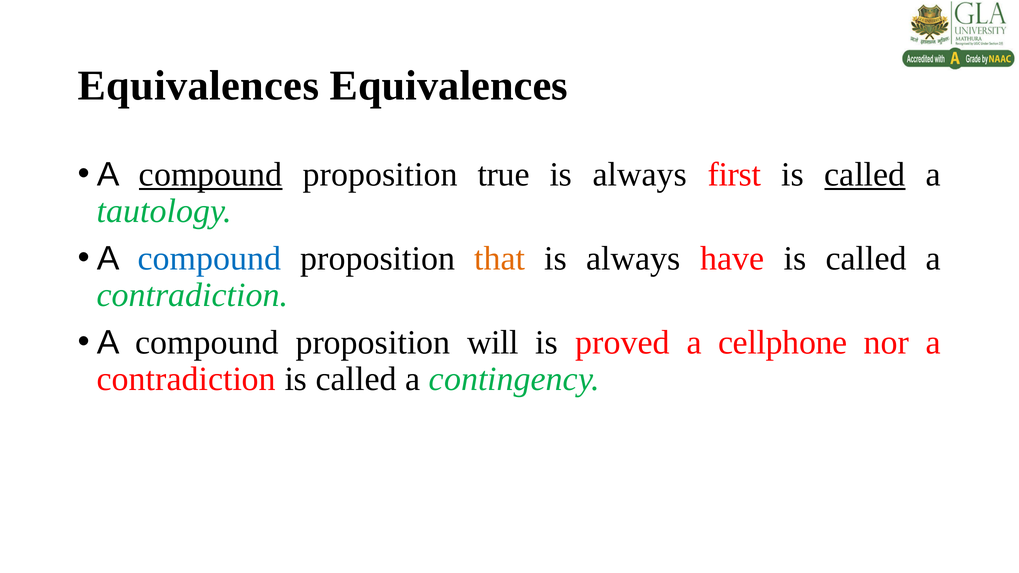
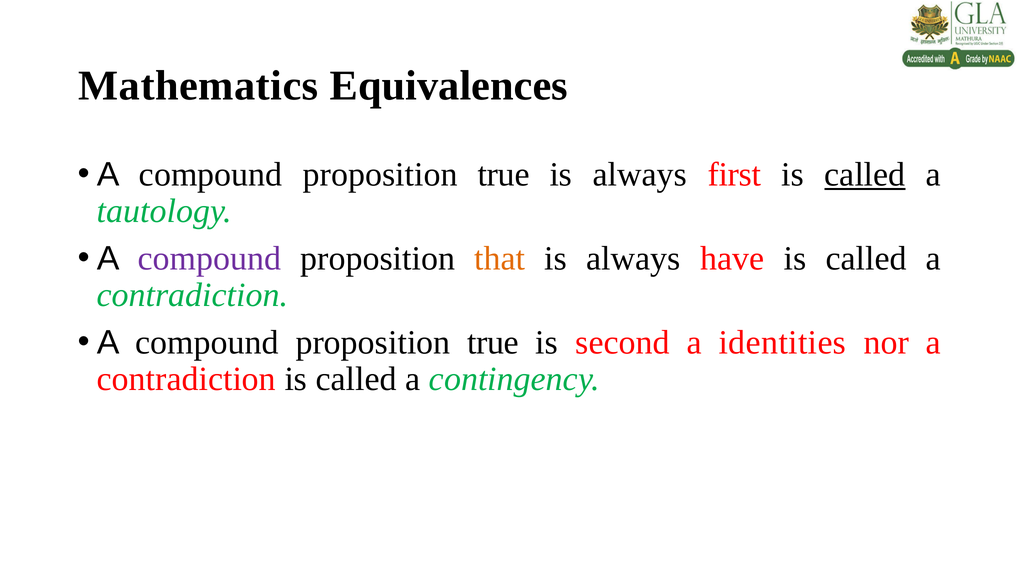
Equivalences: Equivalences -> Mathematics (198, 86)
compound underline: present -> none (211, 175)
compound colour: blue -> purple (209, 259)
will: will -> true (493, 343)
proved: proved -> second (622, 343)
cellphone: cellphone -> identities (782, 343)
